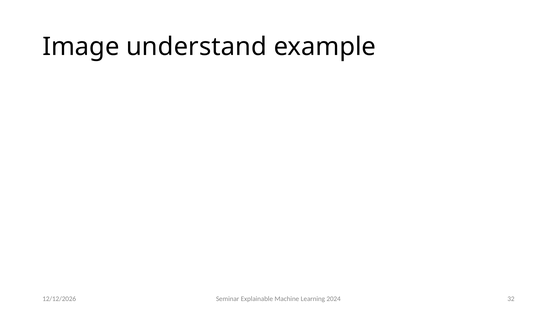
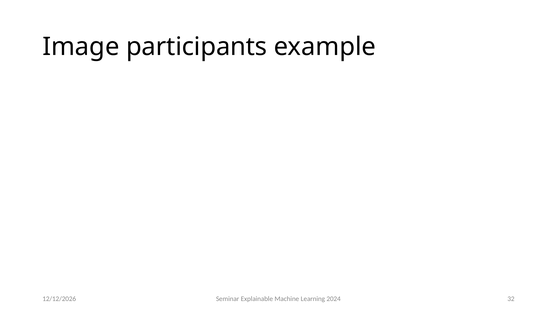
understand: understand -> participants (197, 47)
